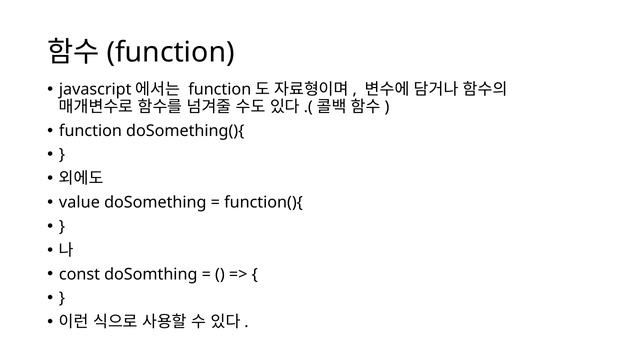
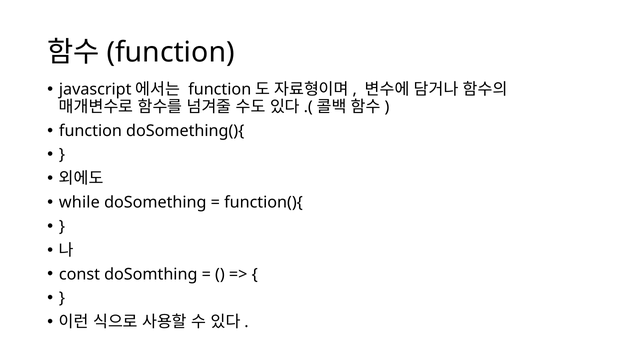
value: value -> while (79, 203)
